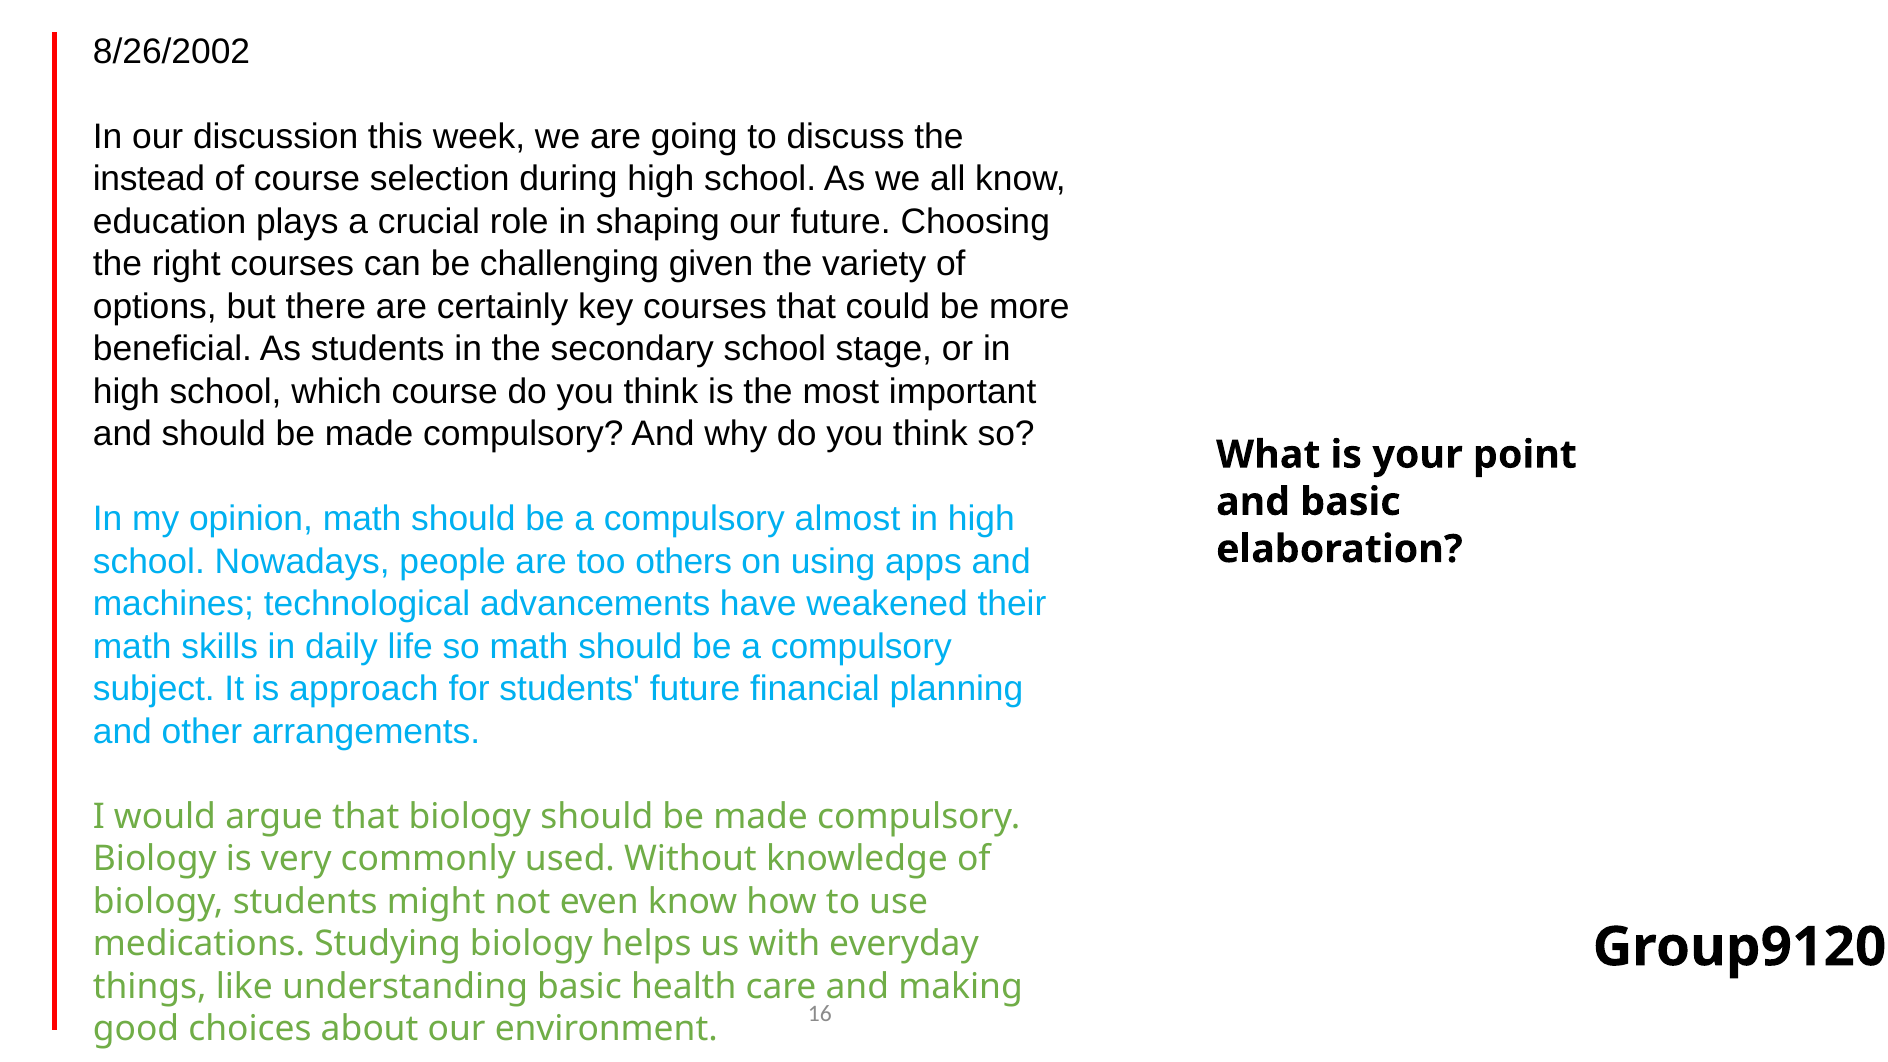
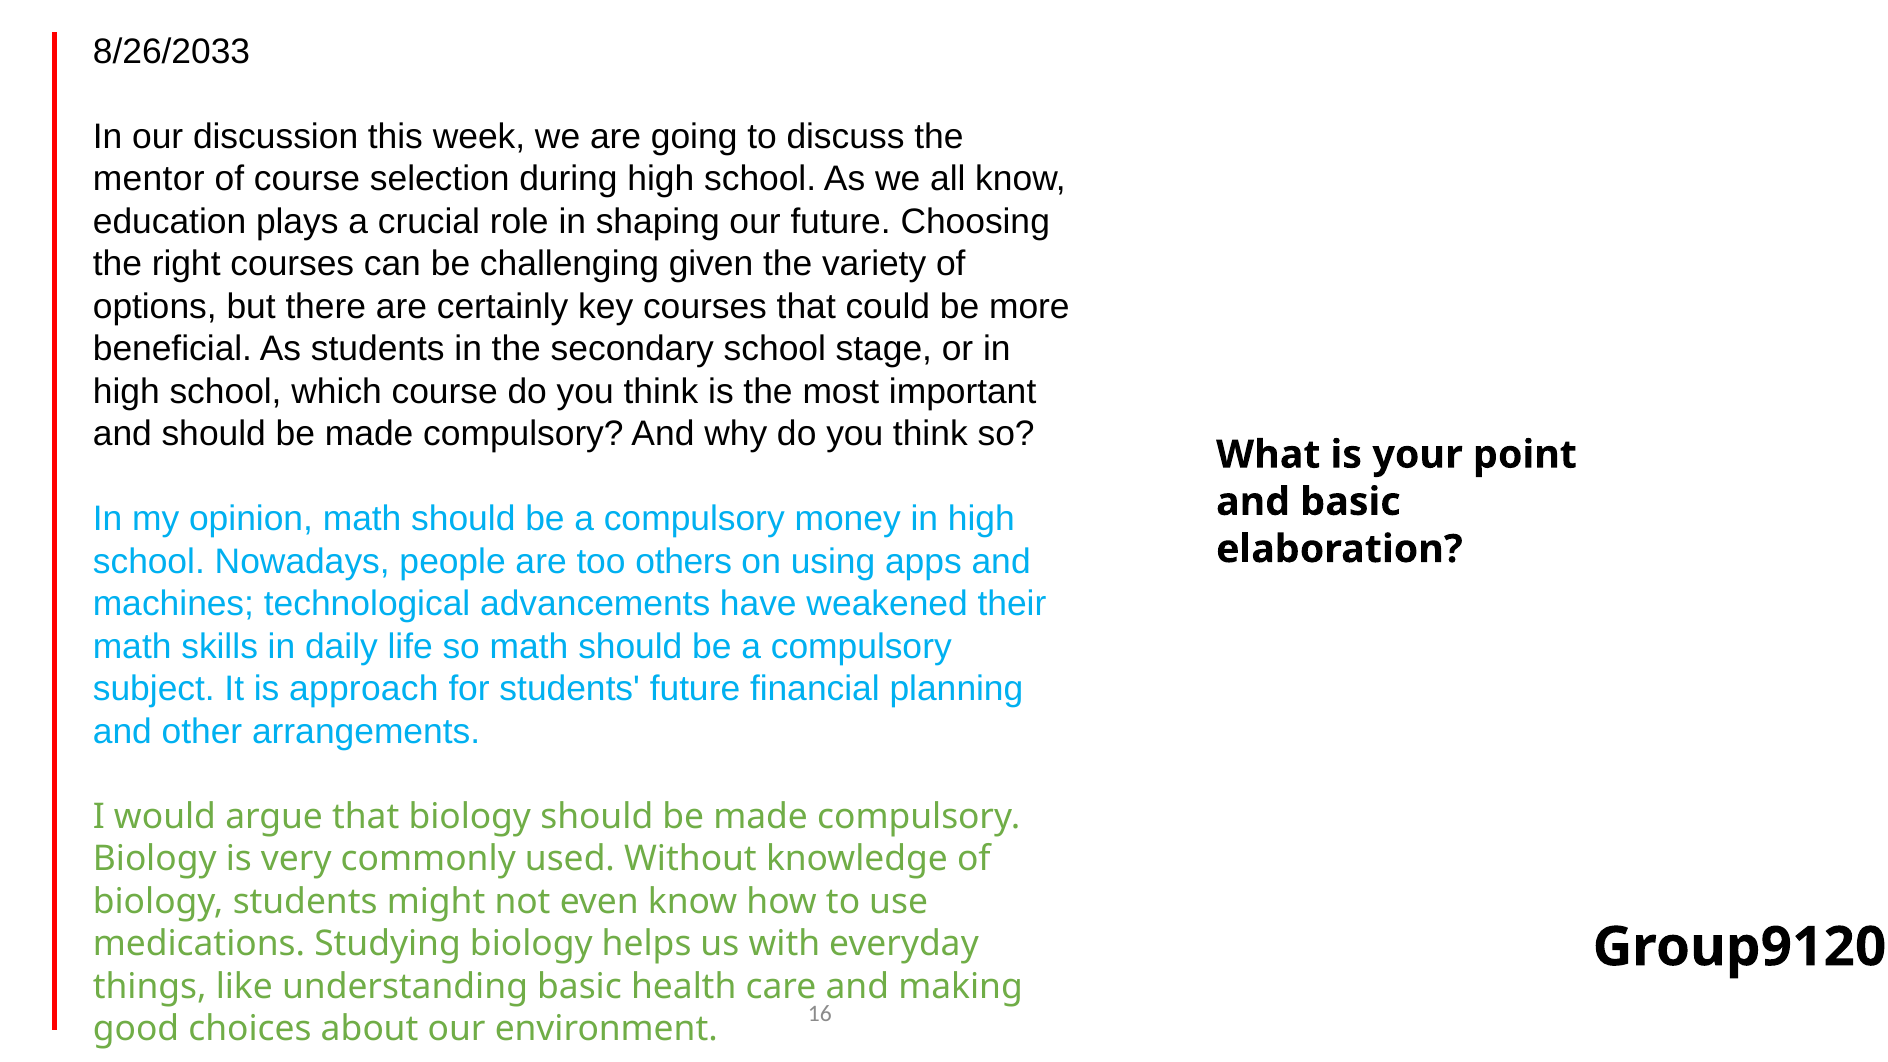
8/26/2002: 8/26/2002 -> 8/26/2033 (172, 52)
instead: instead -> mentor (149, 179)
almost: almost -> money (848, 519)
